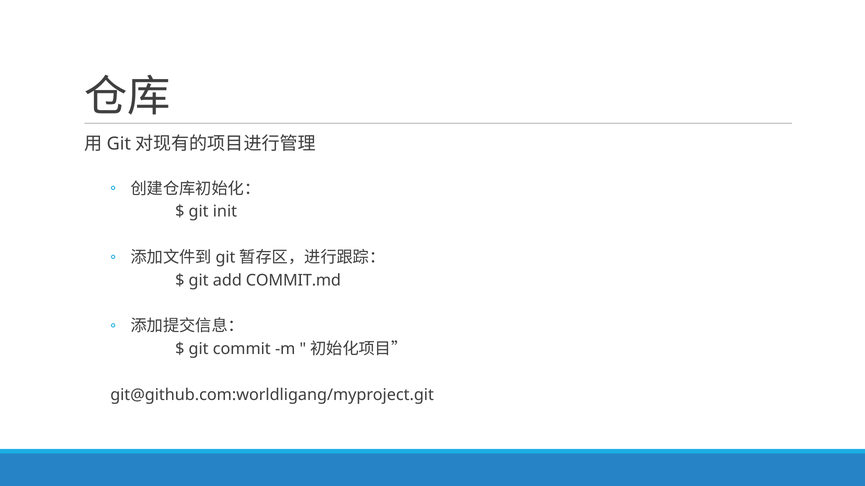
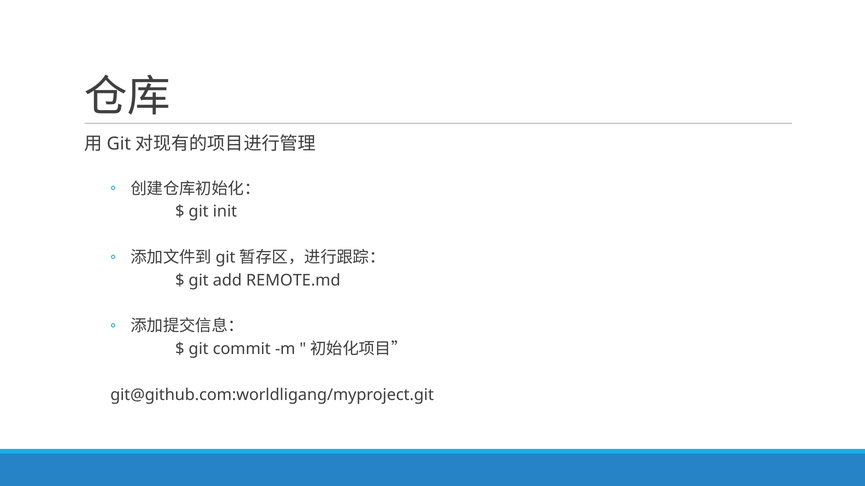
COMMIT.md: COMMIT.md -> REMOTE.md (293, 281)
